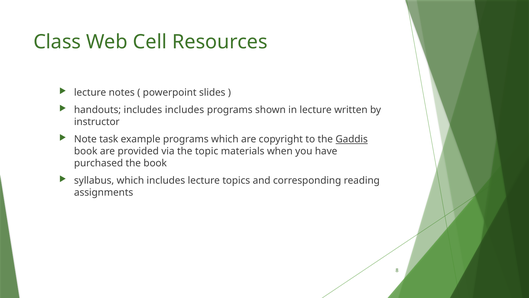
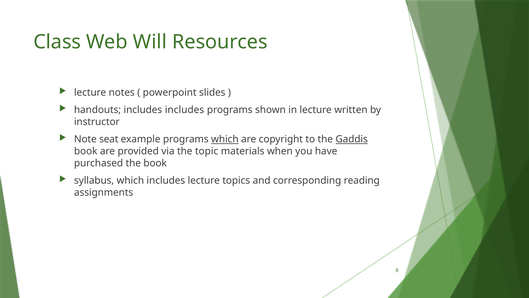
Cell: Cell -> Will (150, 42)
task: task -> seat (109, 139)
which underline: none -> present (225, 139)
